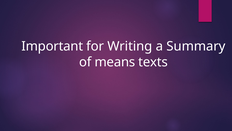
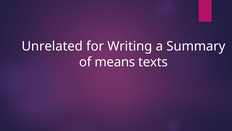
Important: Important -> Unrelated (52, 46)
